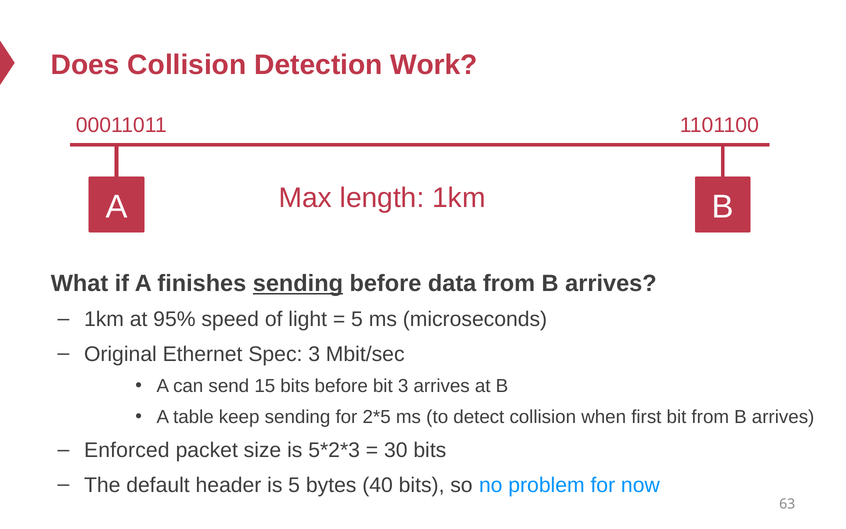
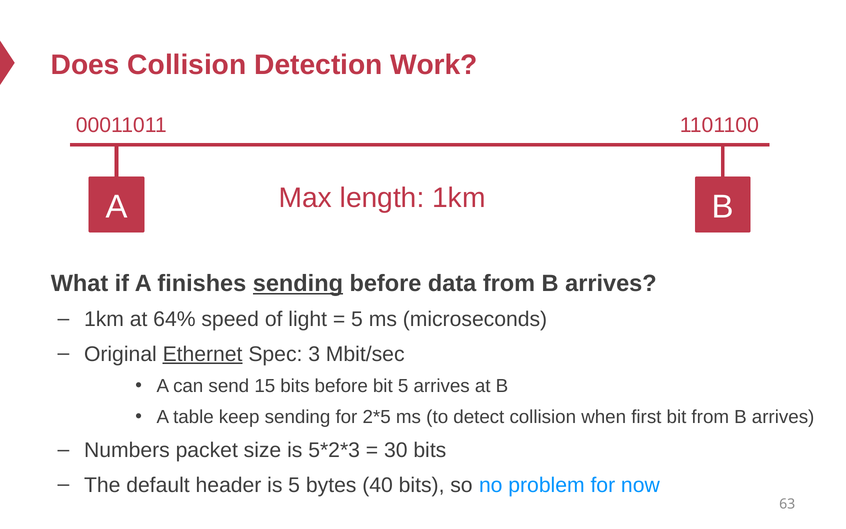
95%: 95% -> 64% (174, 319)
Ethernet underline: none -> present (203, 354)
bit 3: 3 -> 5 (403, 386)
Enforced: Enforced -> Numbers (127, 450)
